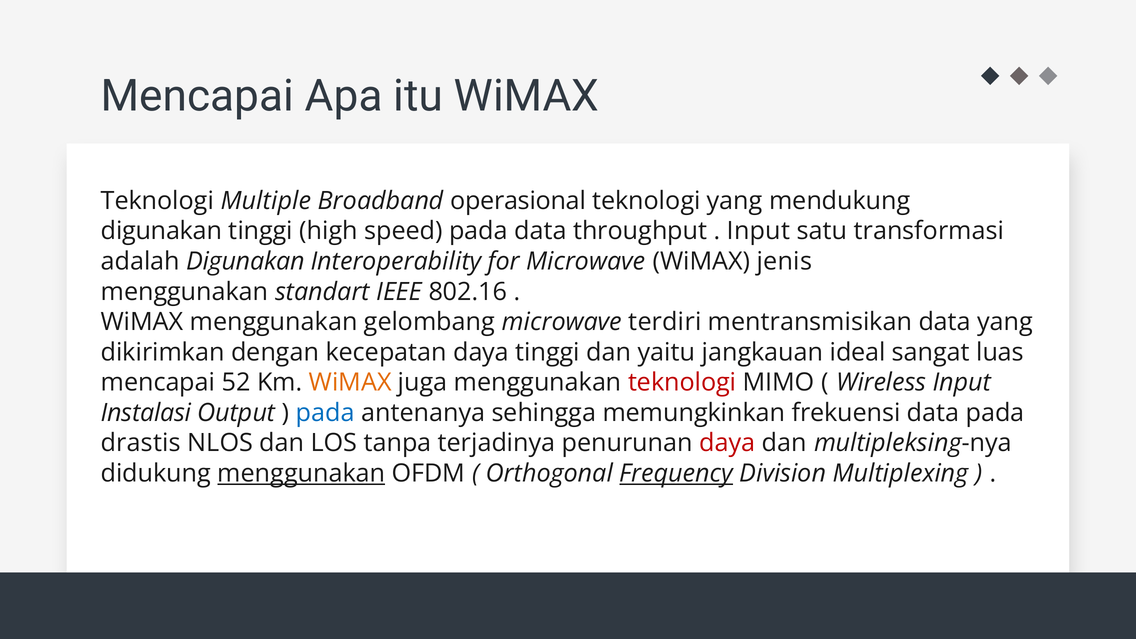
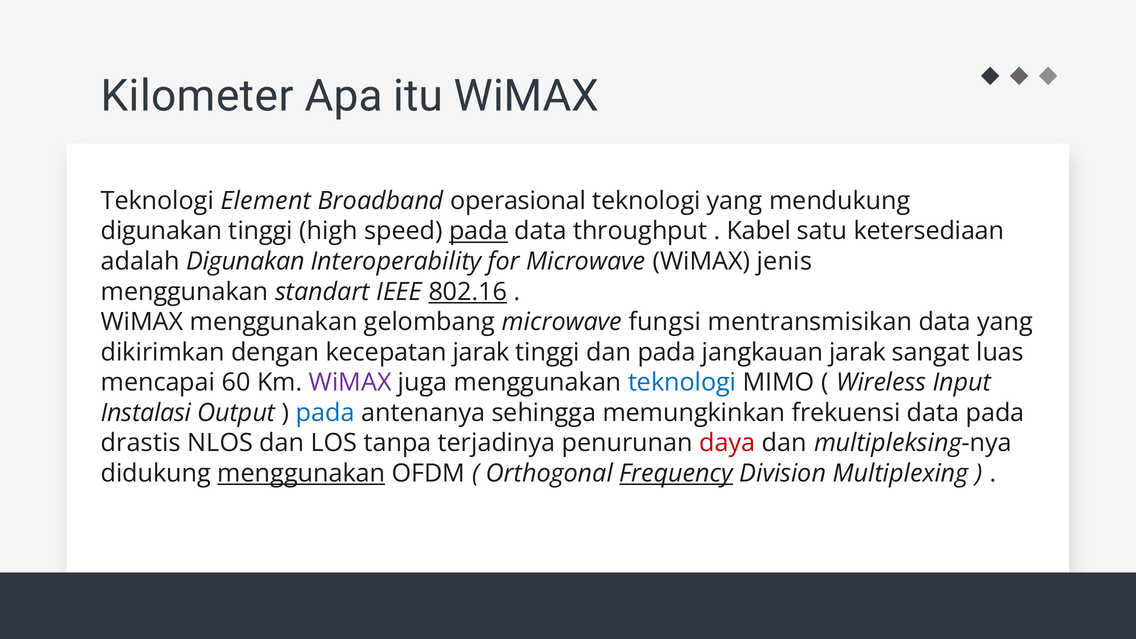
Mencapai: Mencapai -> Kilometer (197, 96)
Multiple: Multiple -> Element (266, 201)
pada underline: none -> present (478, 231)
Input: Input -> Kabel (759, 231)
transformasi: transformasi -> ketersediaan (929, 231)
802.16 underline: none -> present (468, 292)
terdiri: terdiri -> fungsi (665, 322)
kecepatan daya: daya -> jarak (481, 352)
dan yaitu: yaitu -> pada (667, 352)
jangkauan ideal: ideal -> jarak (858, 352)
52: 52 -> 60 (236, 383)
WiMAX colour: orange -> purple (350, 383)
teknologi colour: red -> blue (682, 383)
